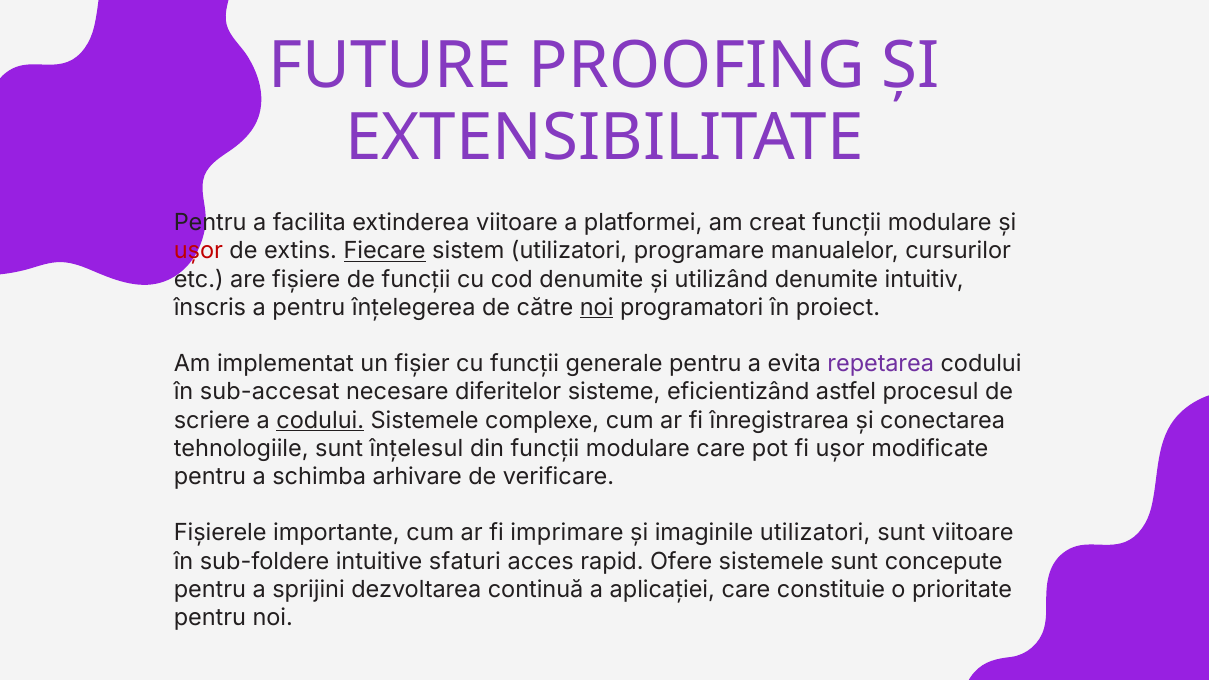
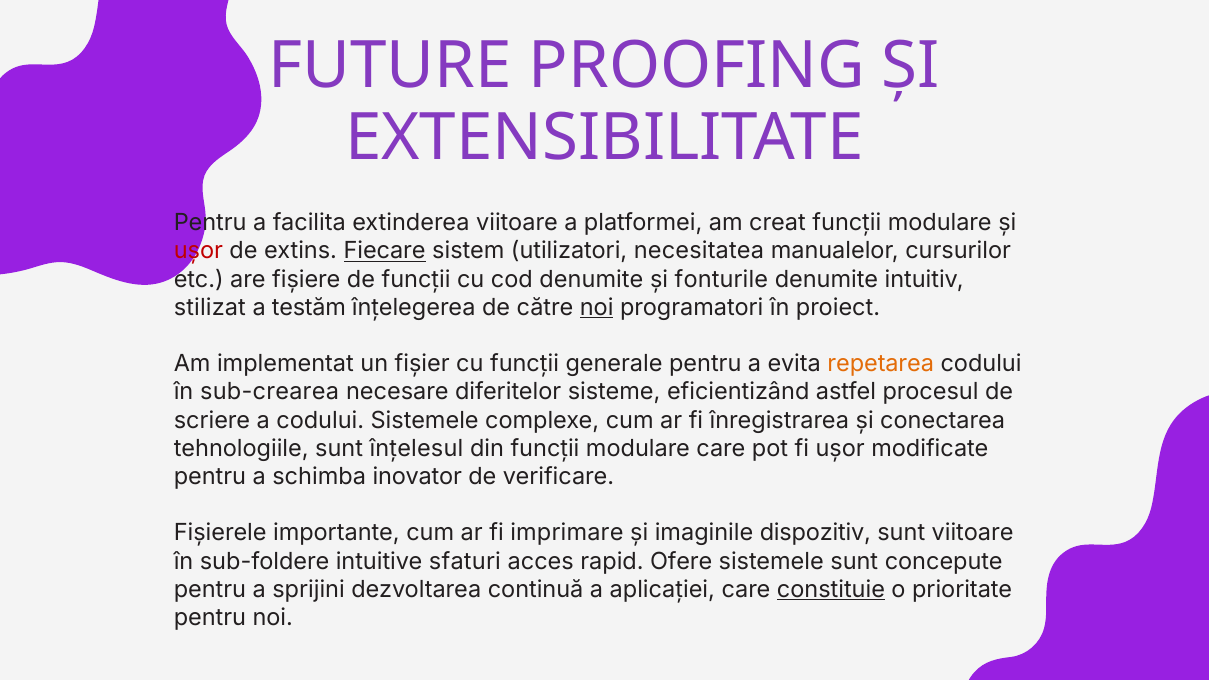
programare: programare -> necesitatea (699, 251)
utilizând: utilizând -> fonturile (721, 279)
înscris: înscris -> stilizat (210, 308)
a pentru: pentru -> testăm (309, 308)
repetarea colour: purple -> orange (881, 364)
sub-accesat: sub-accesat -> sub-crearea (270, 392)
codului underline: present -> none (320, 420)
arhivare: arhivare -> inovator (417, 477)
imaginile utilizatori: utilizatori -> dispozitiv (815, 533)
constituie underline: none -> present (831, 590)
